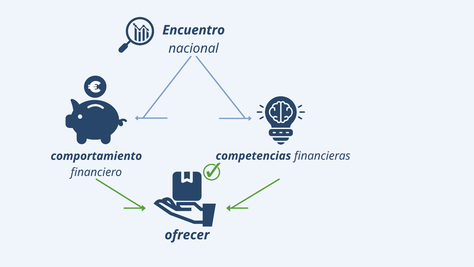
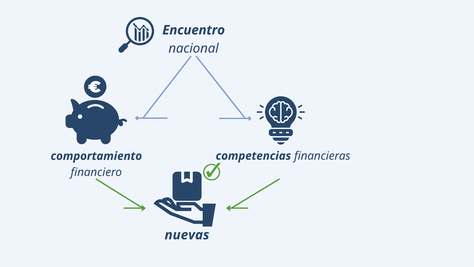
ofrecer: ofrecer -> nuevas (187, 235)
